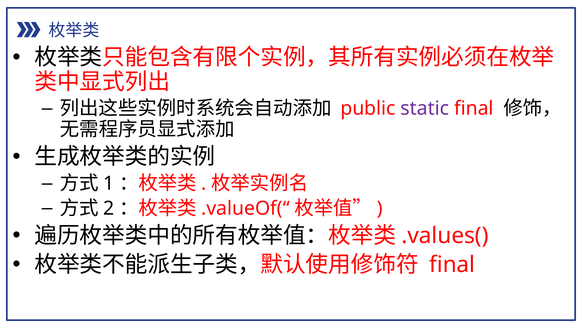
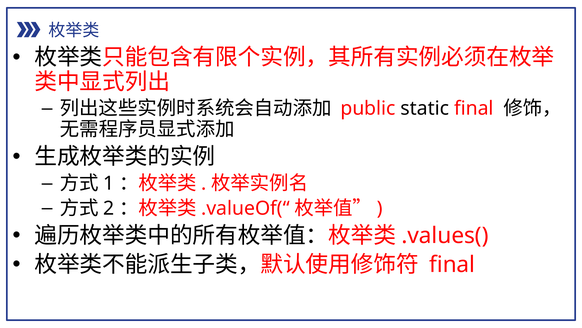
static colour: purple -> black (425, 108)
